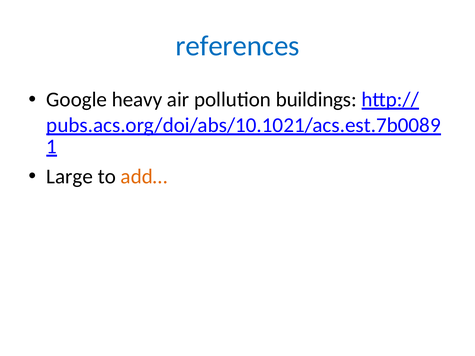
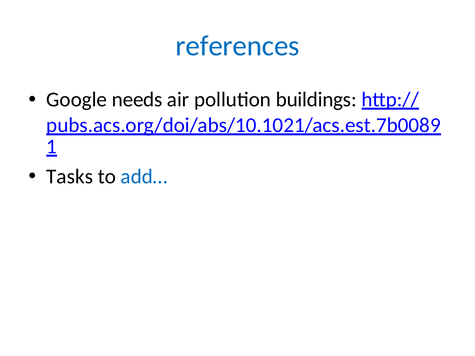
heavy: heavy -> needs (137, 100)
Large: Large -> Tasks (70, 177)
add… colour: orange -> blue (144, 177)
